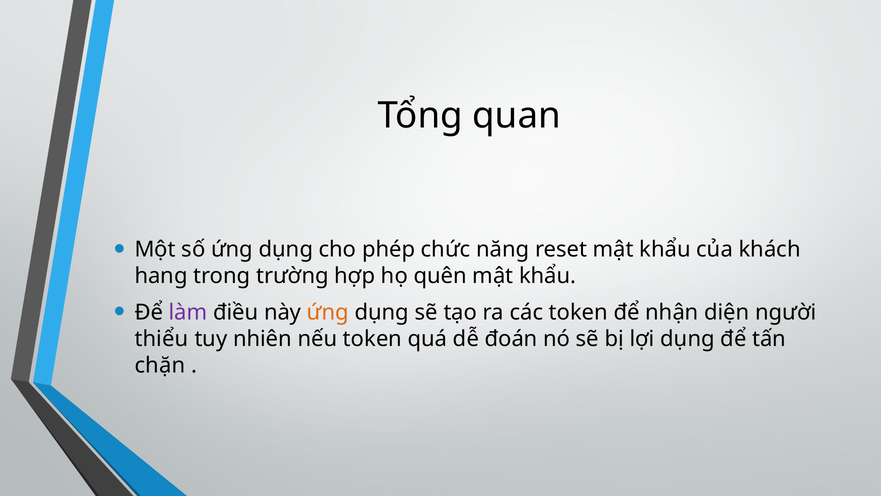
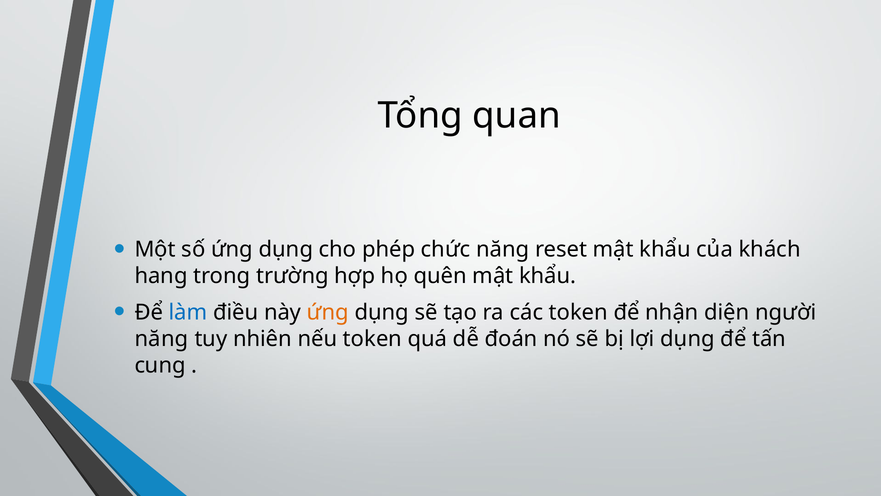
làm colour: purple -> blue (188, 312)
thiểu: thiểu -> năng (162, 339)
chặn: chặn -> cung (160, 365)
